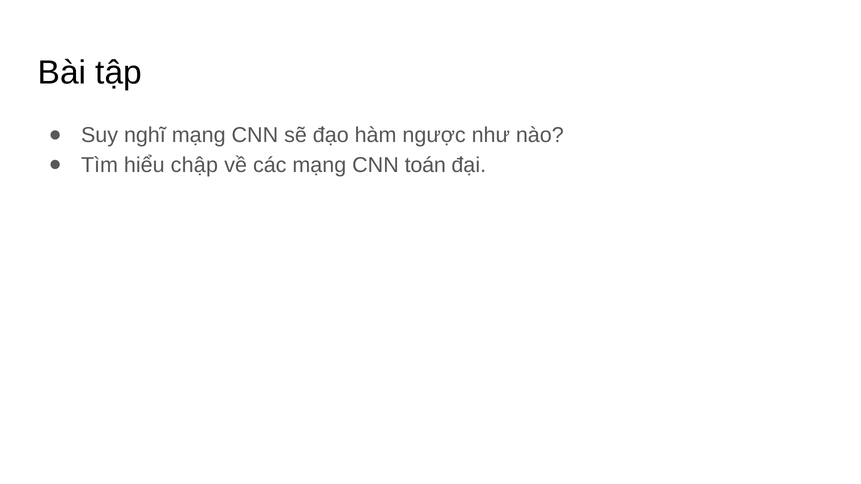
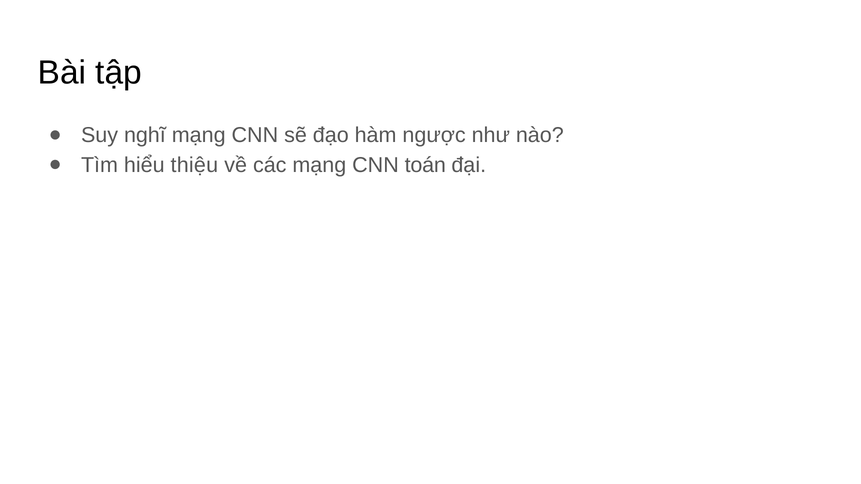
chập: chập -> thiệu (194, 165)
